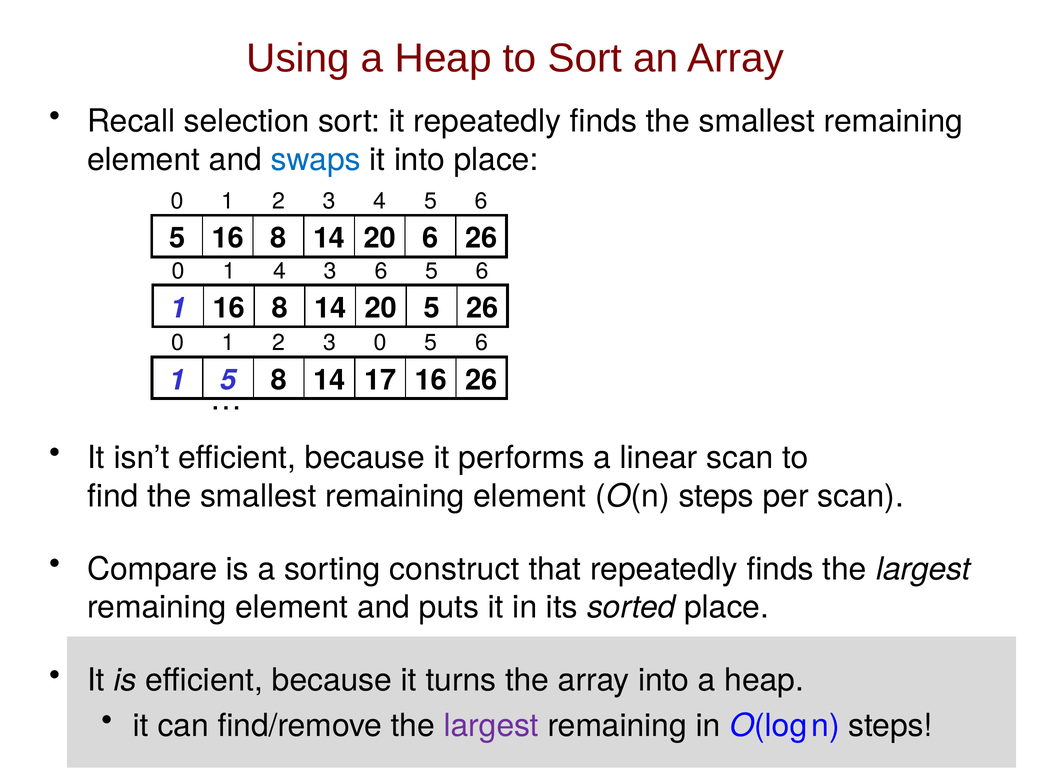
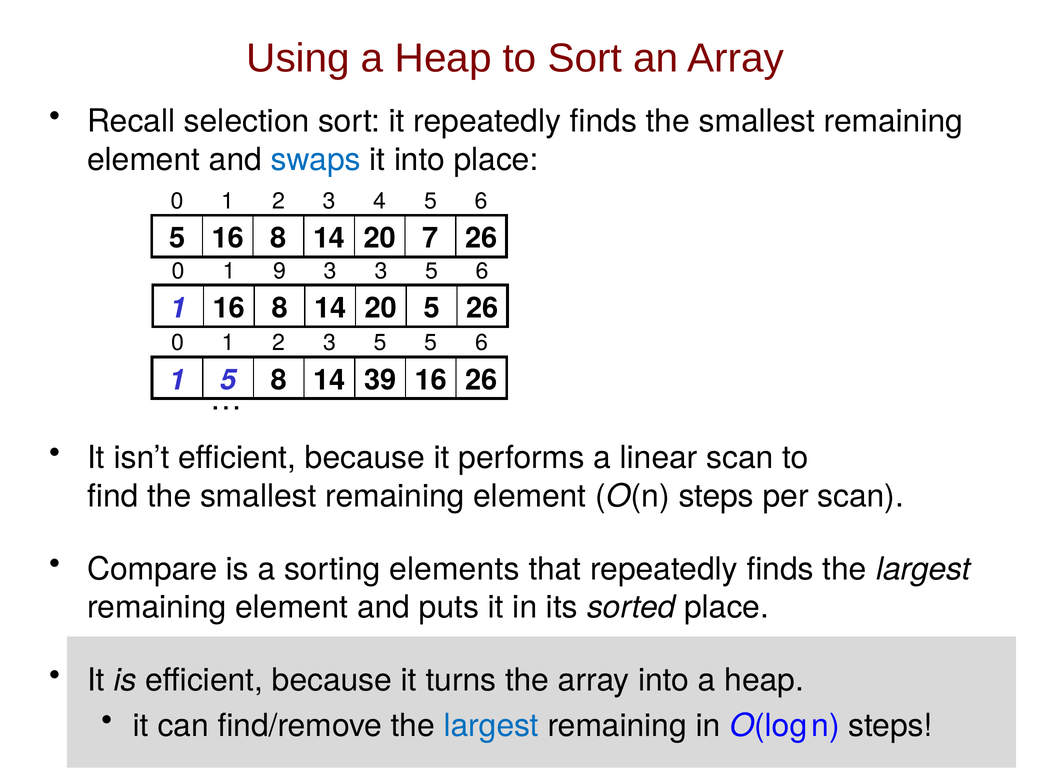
20 6: 6 -> 7 (431, 238)
1 4: 4 -> 9 (280, 271)
3 6: 6 -> 3 (381, 271)
2 3 0: 0 -> 5 (380, 343)
17: 17 -> 39 (380, 380)
construct: construct -> elements (454, 569)
largest colour: purple -> blue (491, 726)
